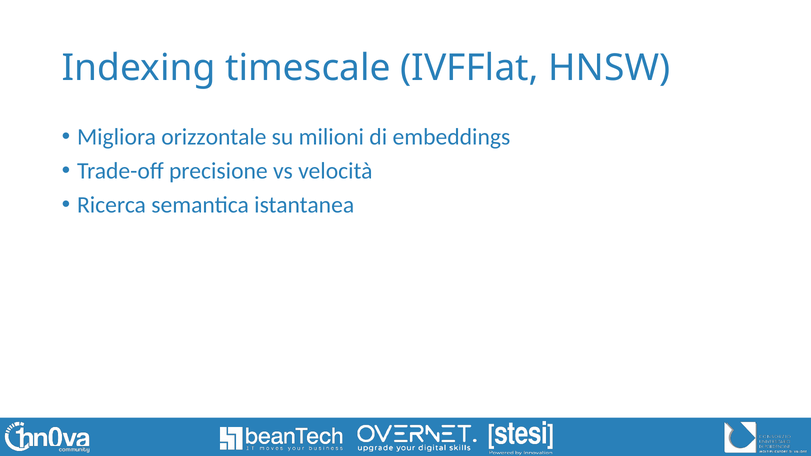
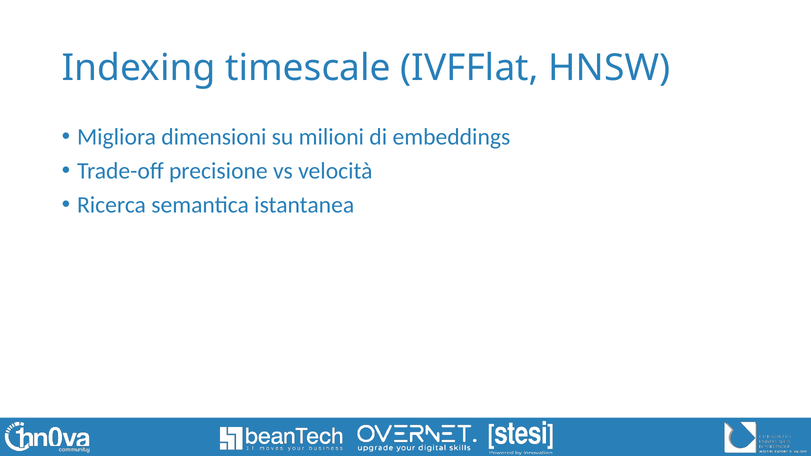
orizzontale: orizzontale -> dimensioni (214, 137)
